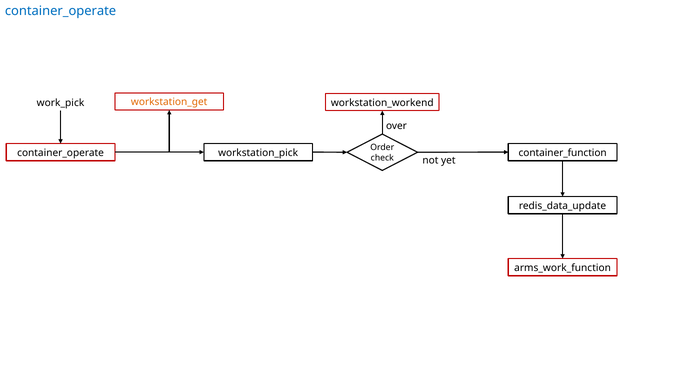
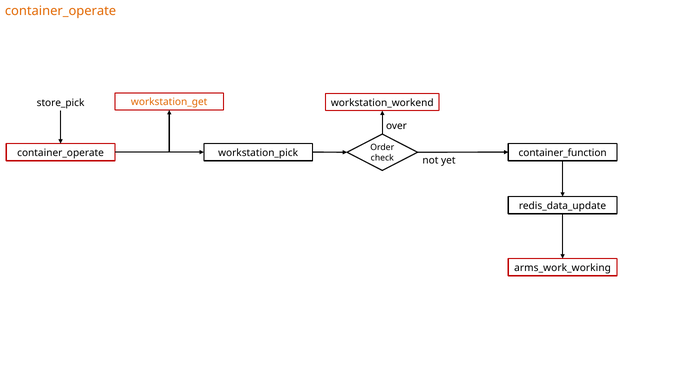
container_operate colour: blue -> orange (61, 11)
work_pick: work_pick -> store_pick (61, 103)
arms_work_function: arms_work_function -> arms_work_working (563, 268)
